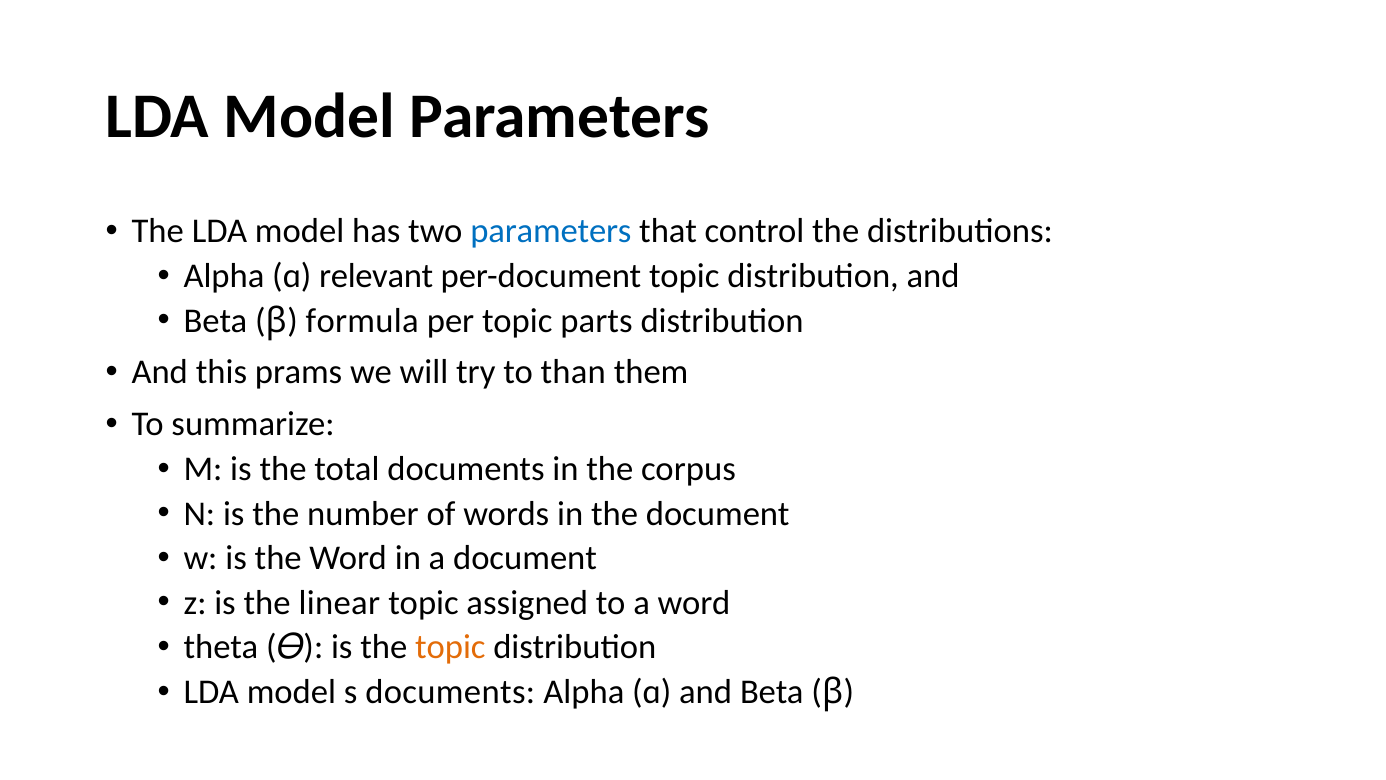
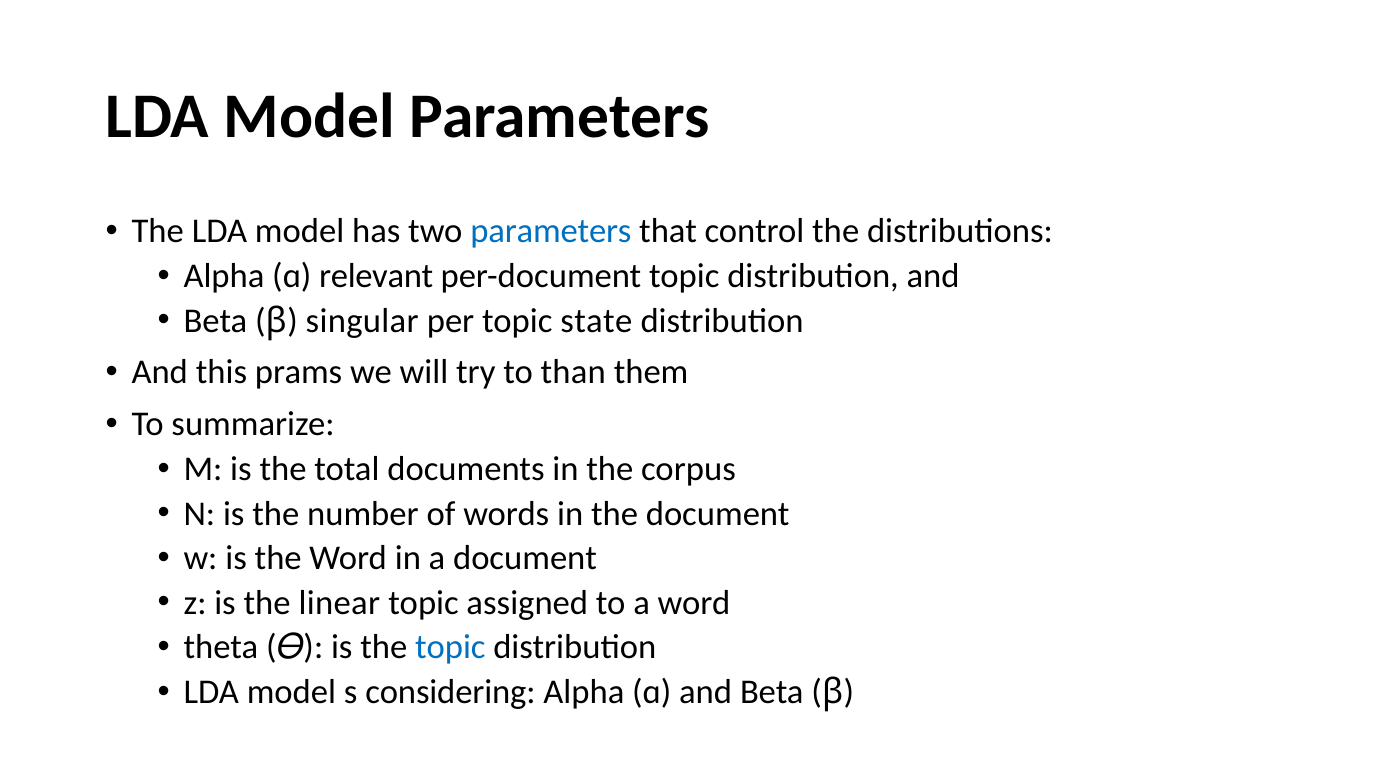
formula: formula -> singular (362, 320)
parts: parts -> state (596, 320)
topic colour: orange -> blue (450, 647)
s documents: documents -> considering (450, 692)
